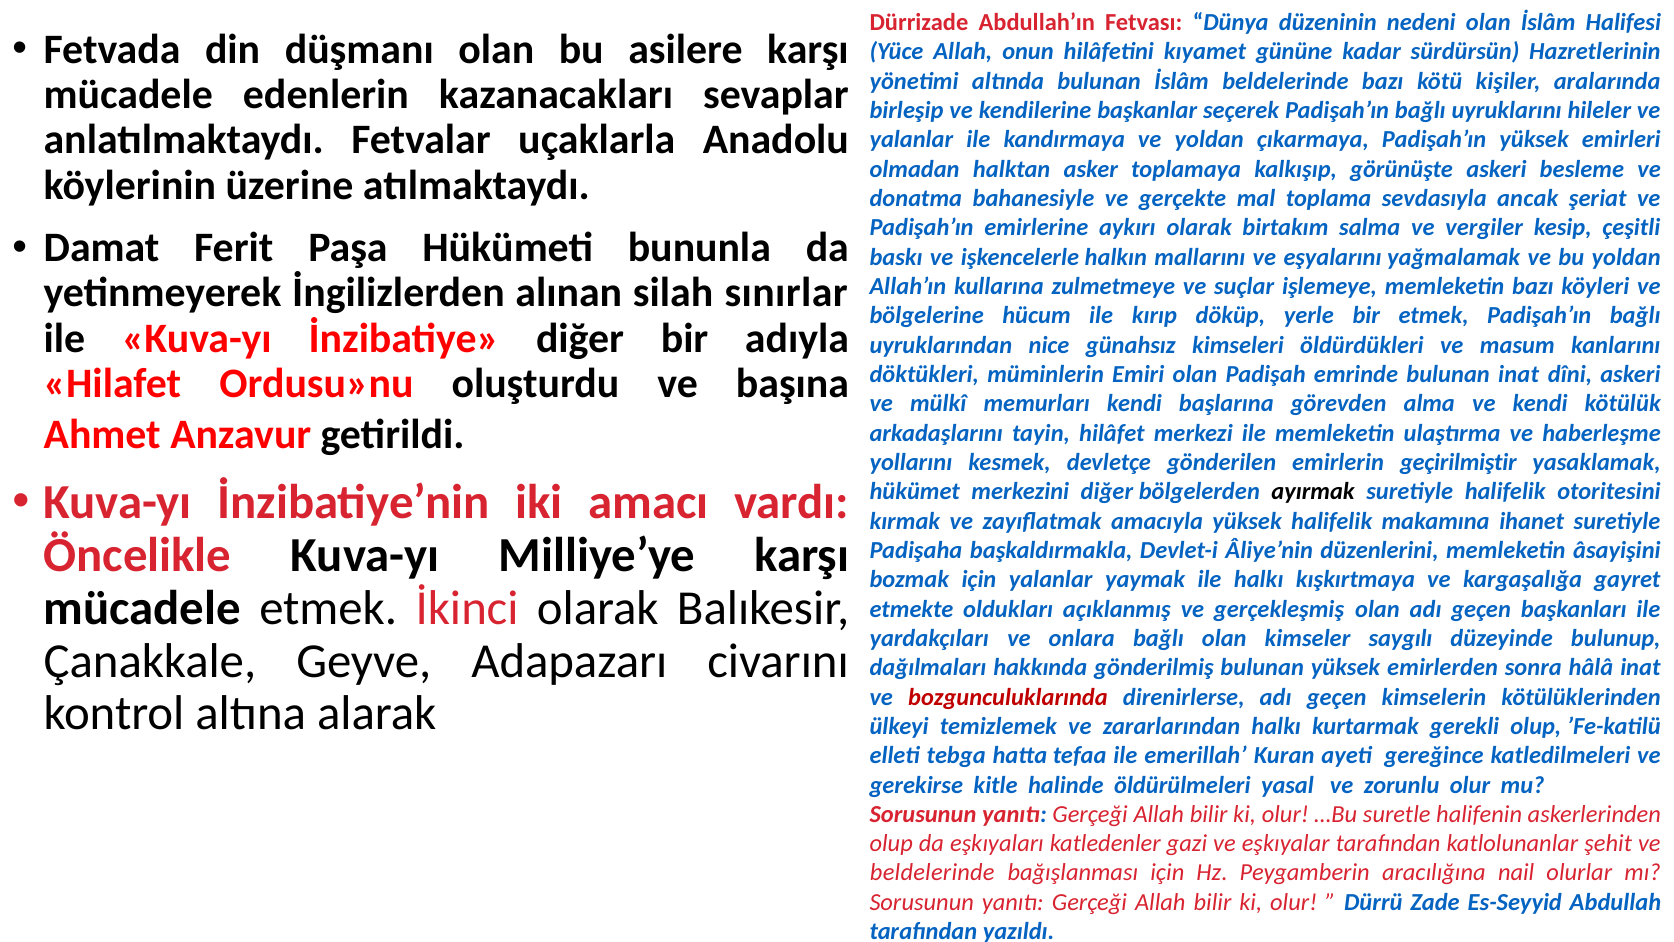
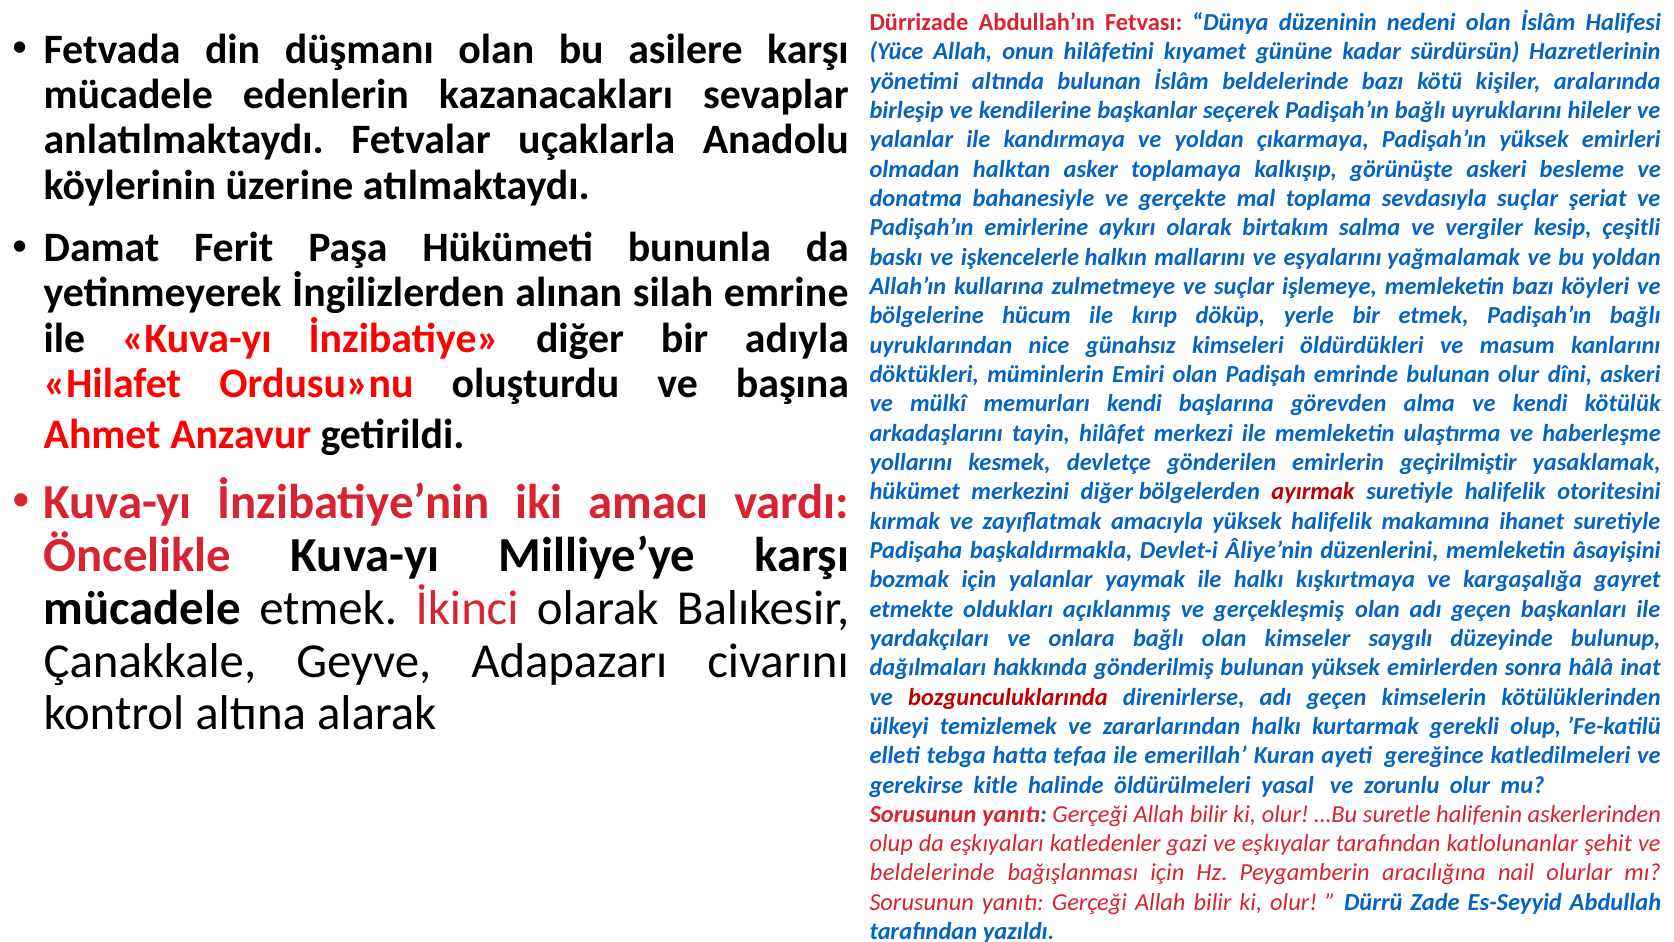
sevdasıyla ancak: ancak -> suçlar (1528, 198)
sınırlar: sınırlar -> emrine (786, 293)
bulunan inat: inat -> olur (1519, 374)
ayırmak colour: black -> red (1313, 492)
